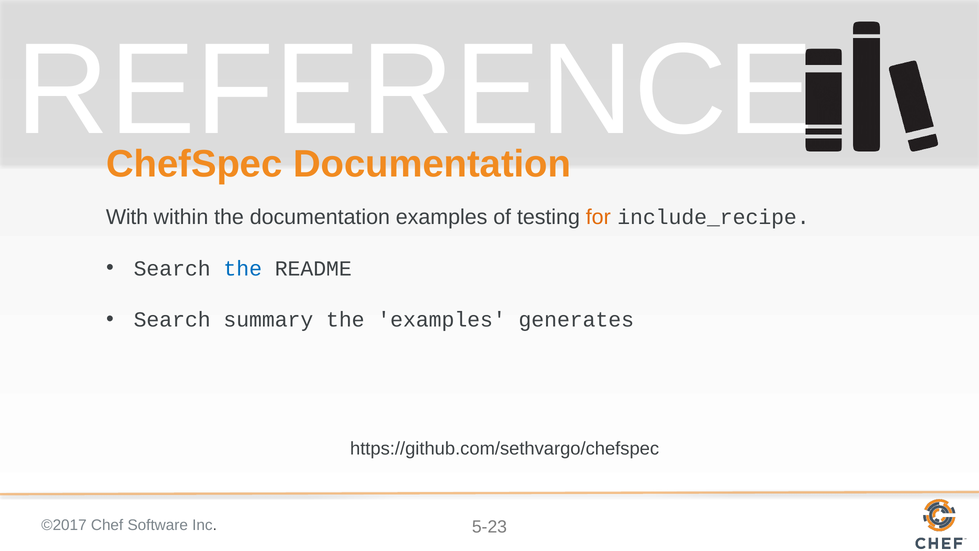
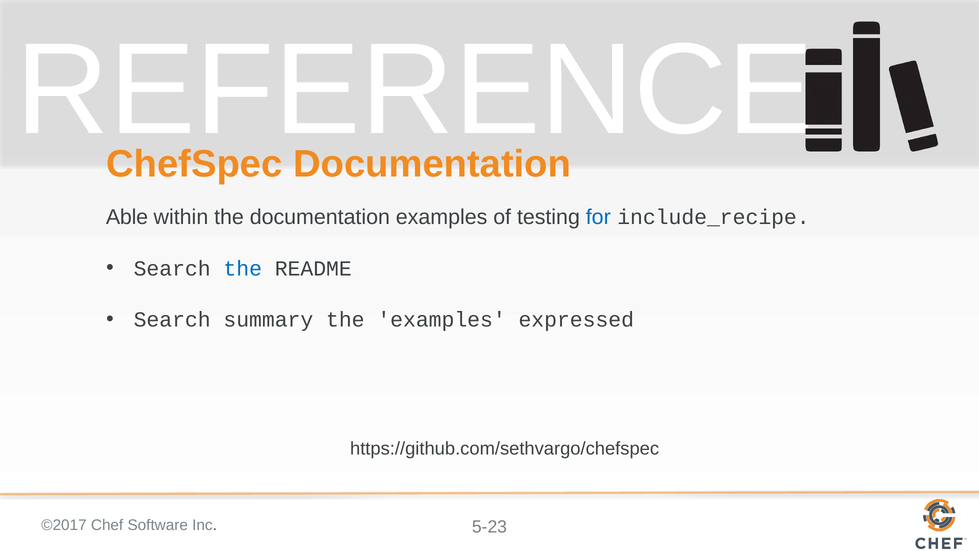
With: With -> Able (127, 217)
for colour: orange -> blue (598, 217)
generates: generates -> expressed (576, 320)
